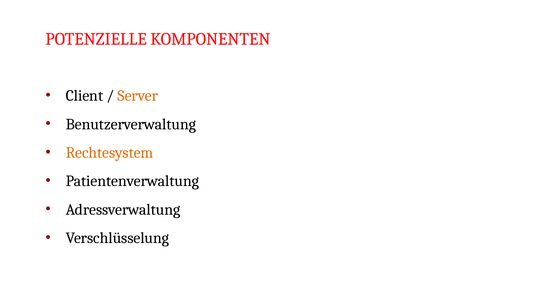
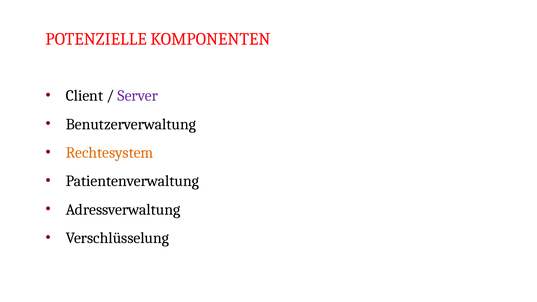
Server colour: orange -> purple (138, 96)
